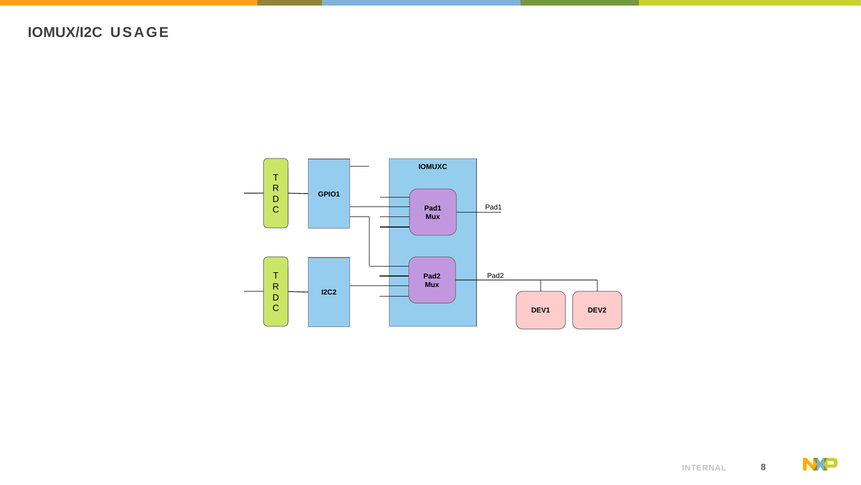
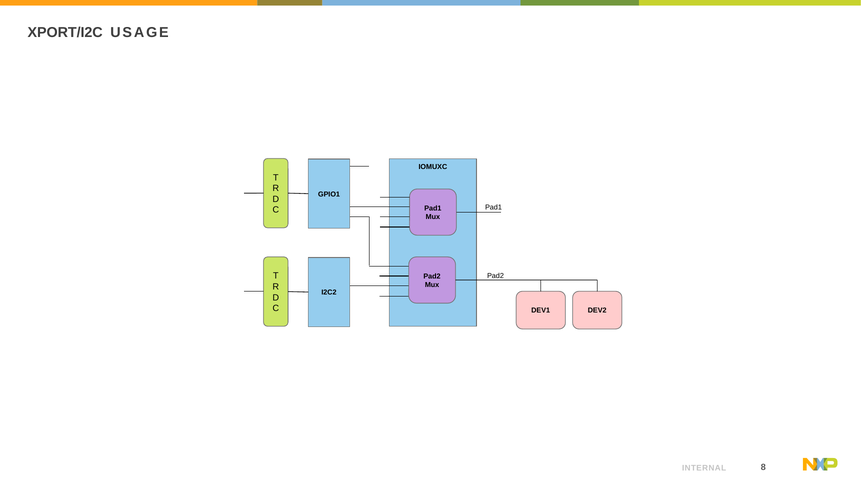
IOMUX/I2C: IOMUX/I2C -> XPORT/I2C (65, 33)
